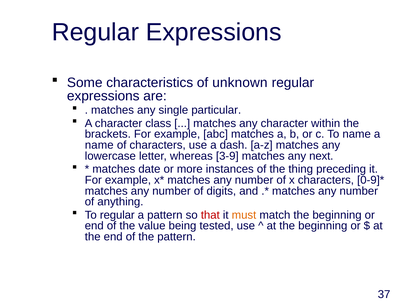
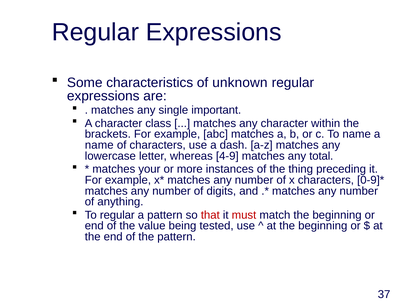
particular: particular -> important (216, 110)
3-9: 3-9 -> 4-9 (227, 156)
next: next -> total (321, 156)
date: date -> your (149, 169)
must colour: orange -> red (244, 215)
